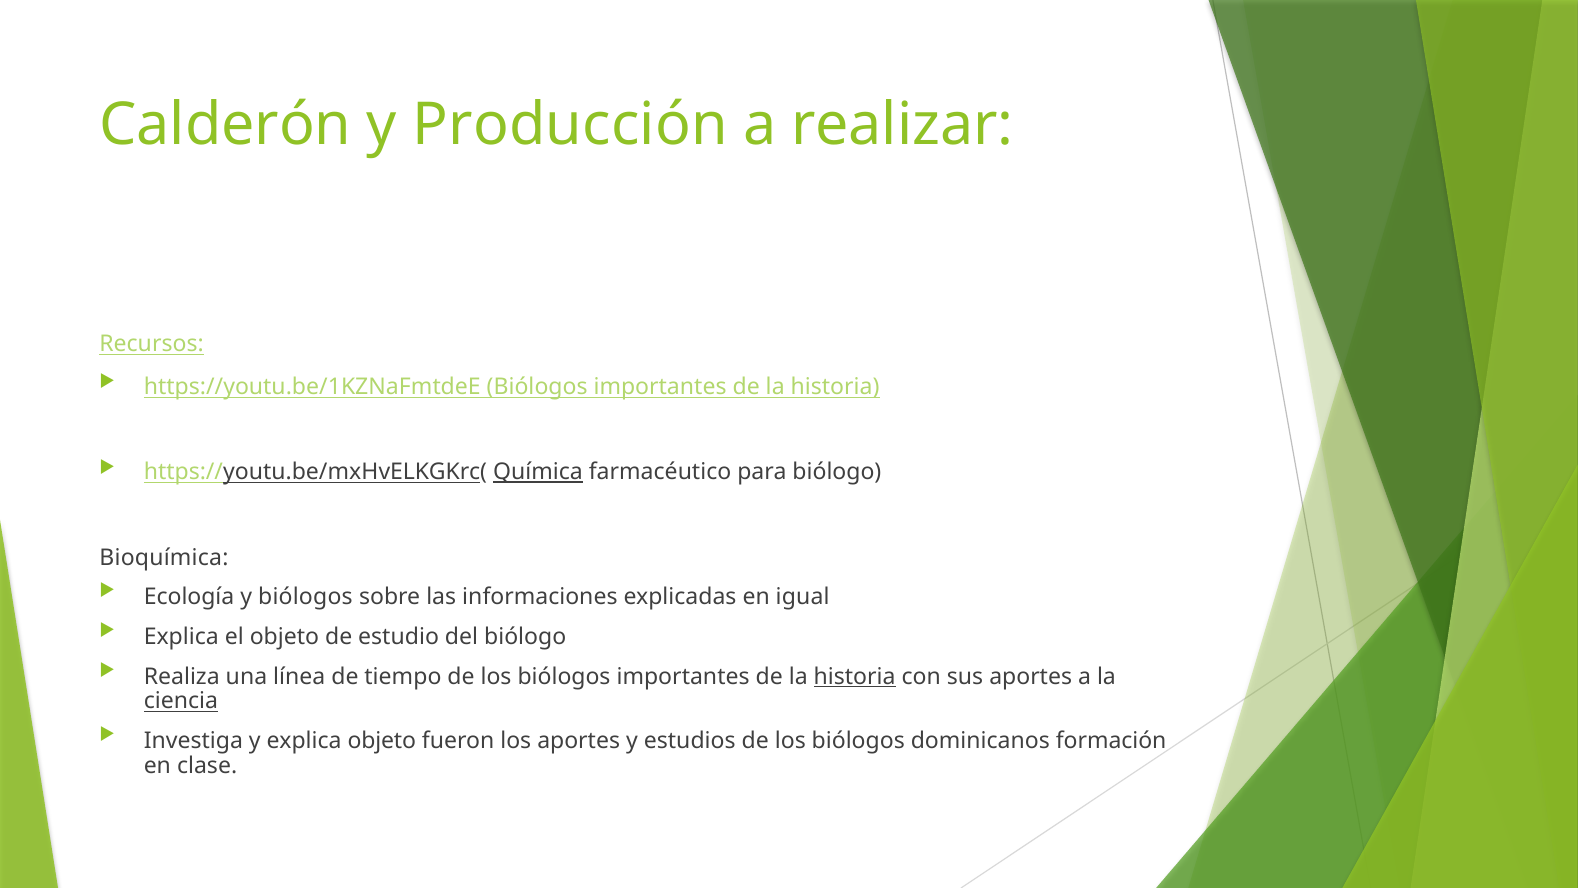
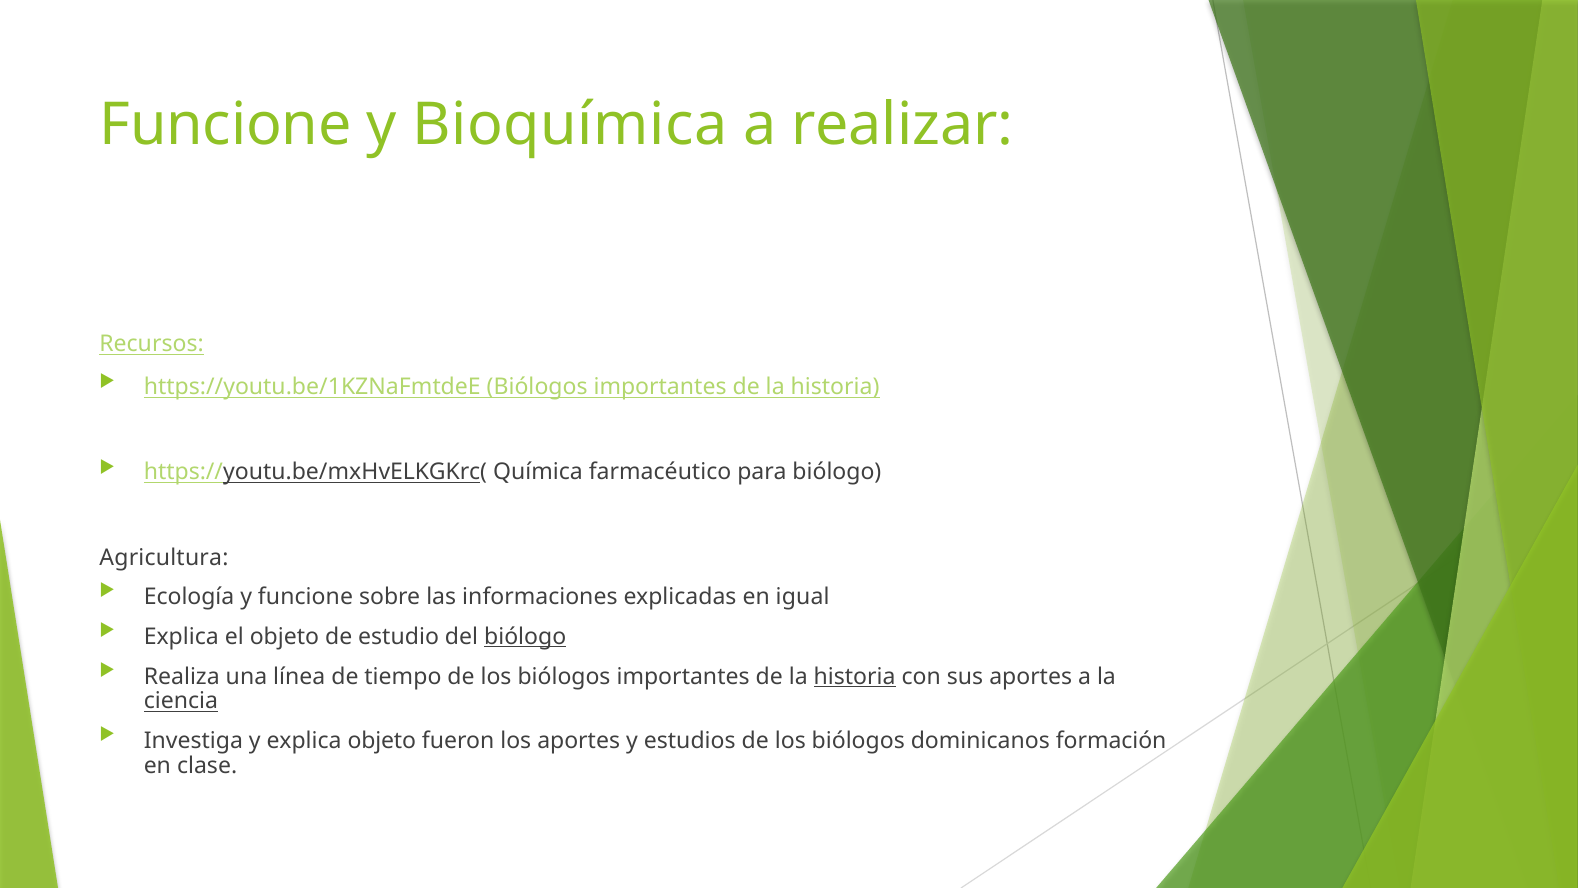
Calderón: Calderón -> Funcione (226, 124)
Producción: Producción -> Bioquímica (570, 124)
Química underline: present -> none (538, 472)
Bioquímica: Bioquímica -> Agricultura (164, 557)
y biólogos: biólogos -> funcione (305, 597)
biólogo underline: none -> present (525, 637)
